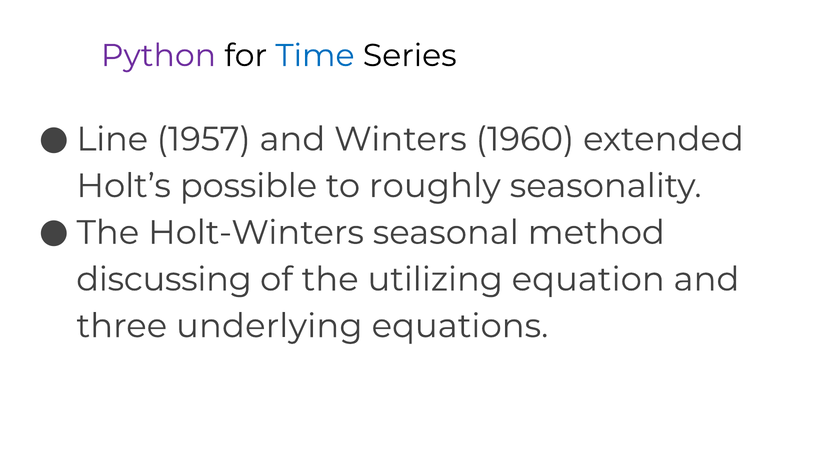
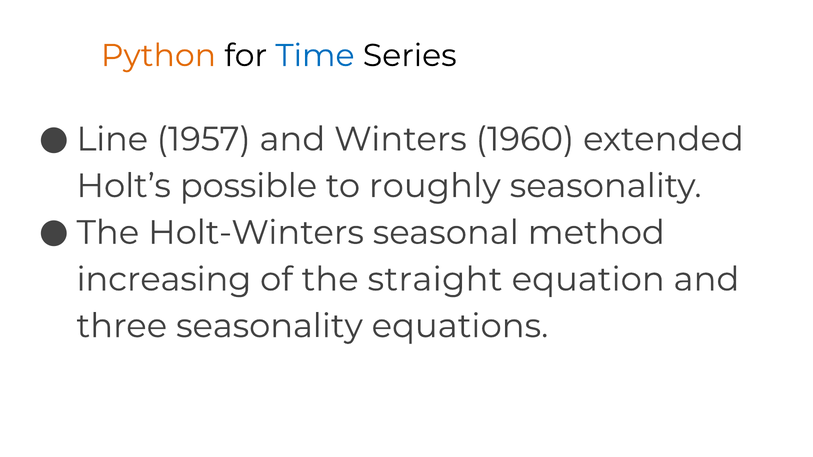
Python colour: purple -> orange (158, 56)
discussing: discussing -> increasing (164, 280)
utilizing: utilizing -> straight (435, 280)
three underlying: underlying -> seasonality (269, 326)
